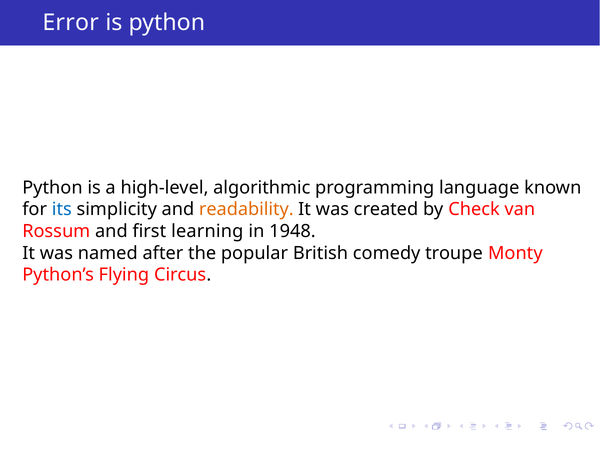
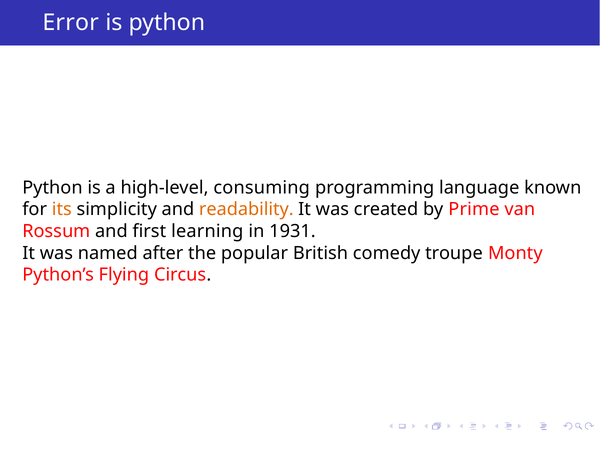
algorithmic: algorithmic -> consuming (262, 188)
its colour: blue -> orange (62, 210)
Check: Check -> Prime (474, 210)
1948: 1948 -> 1931 (292, 231)
